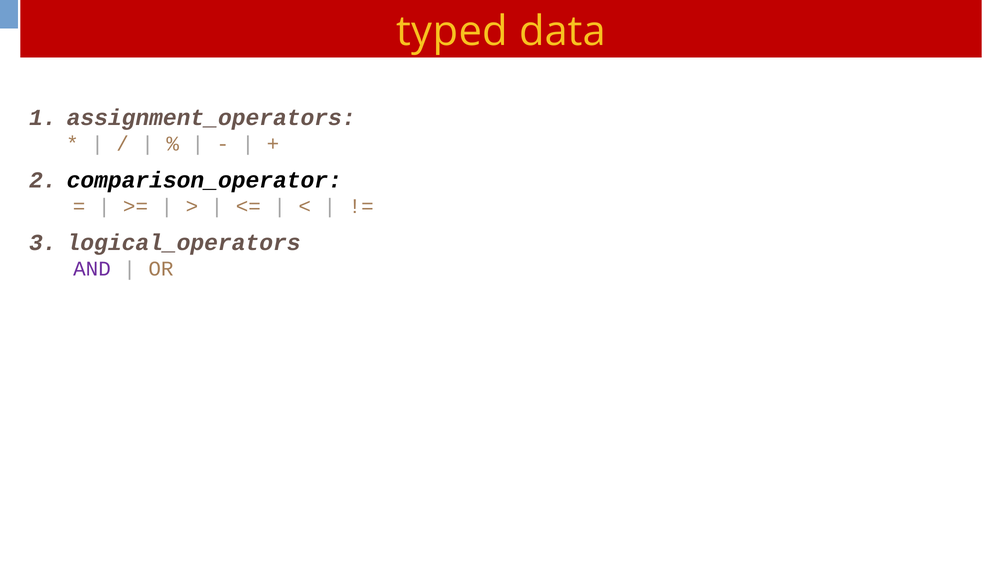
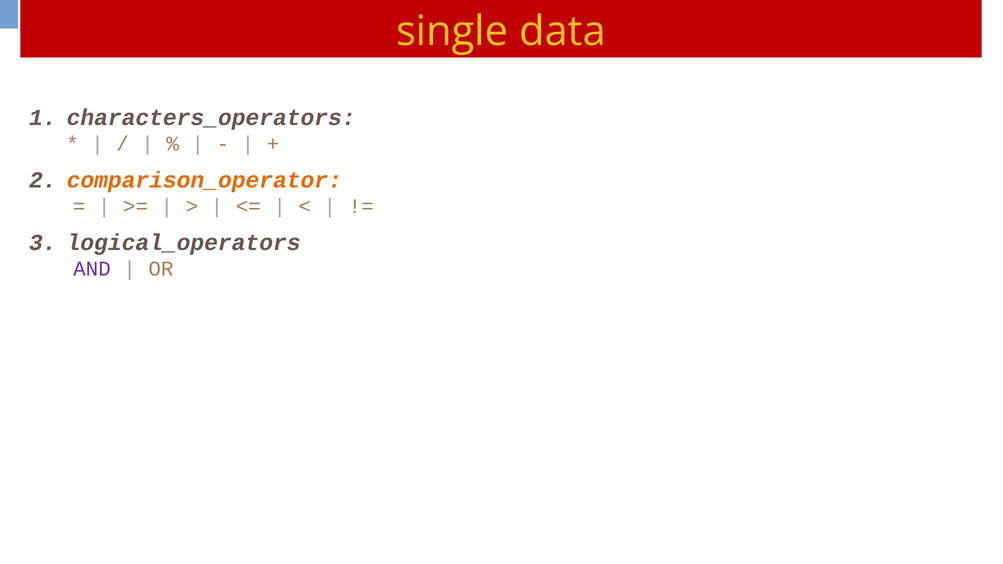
typed: typed -> single (452, 32)
assignment_operators: assignment_operators -> characters_operators (211, 118)
comparison_operator colour: black -> orange (204, 180)
